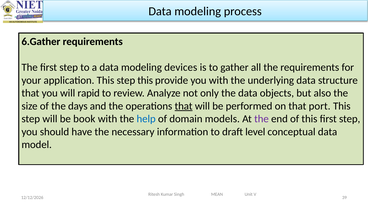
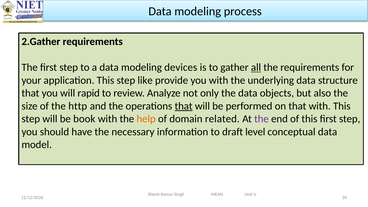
6.Gather: 6.Gather -> 2.Gather (41, 42)
all underline: none -> present (256, 67)
step this: this -> like (145, 80)
days: days -> http (78, 106)
that port: port -> with (320, 106)
help colour: blue -> orange (146, 119)
models: models -> related (222, 119)
